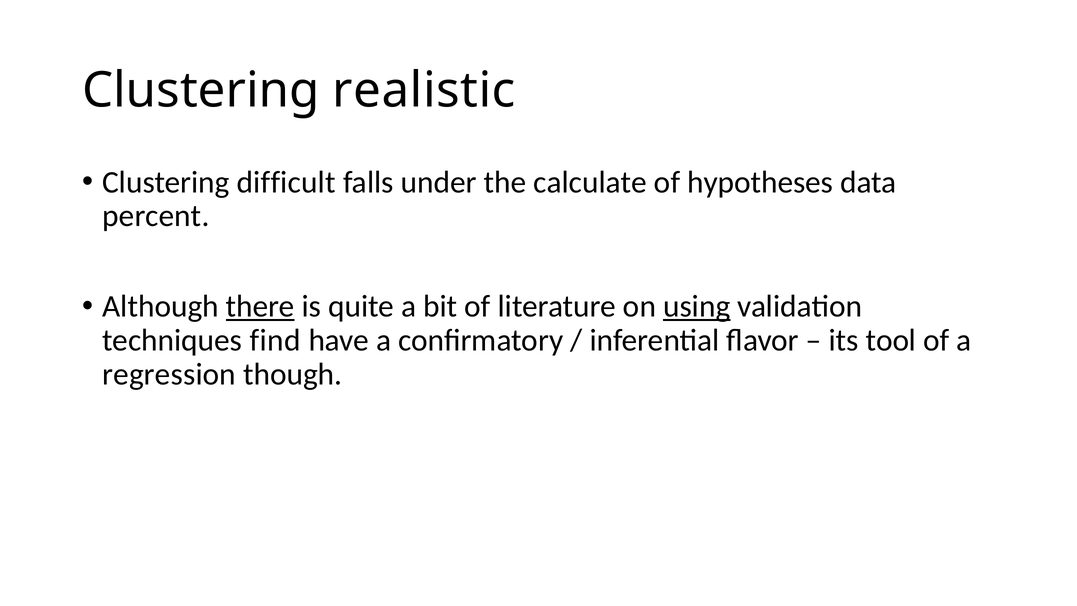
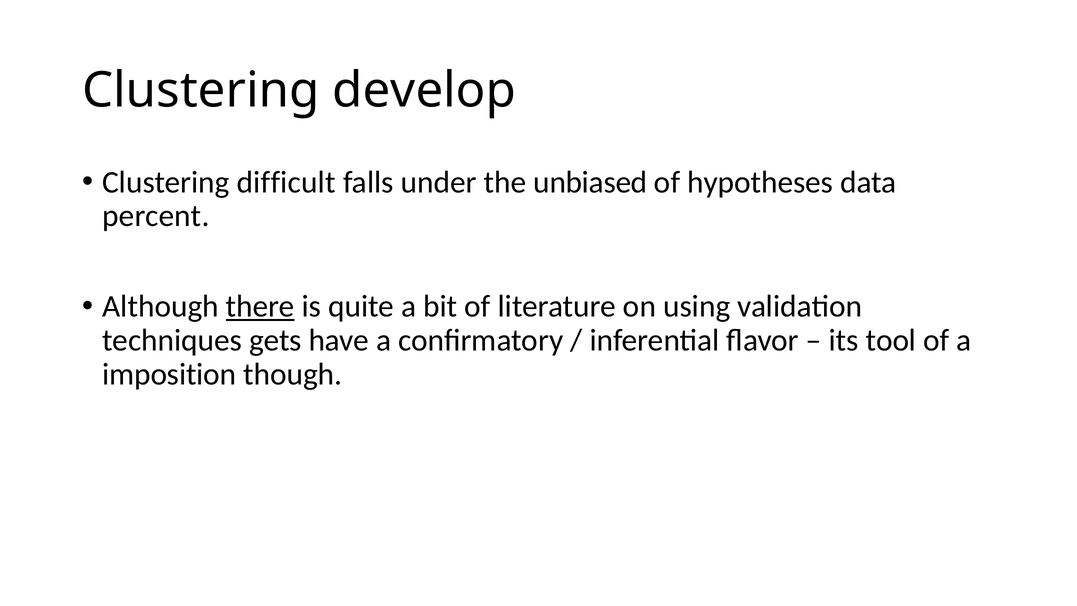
realistic: realistic -> develop (424, 90)
calculate: calculate -> unbiased (590, 182)
using underline: present -> none (697, 306)
find: find -> gets (275, 340)
regression: regression -> imposition (169, 374)
